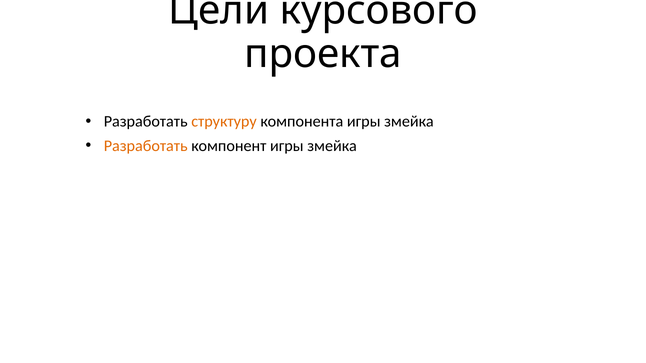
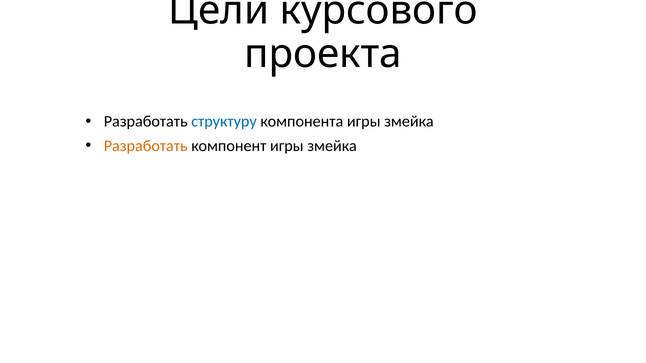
структуру colour: orange -> blue (224, 122)
